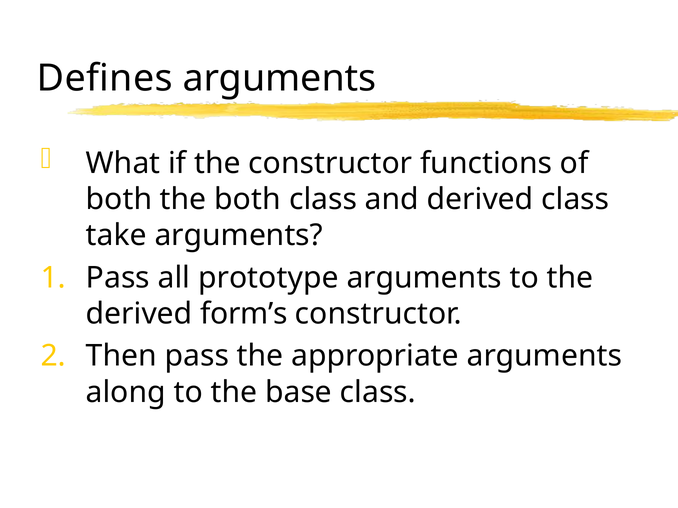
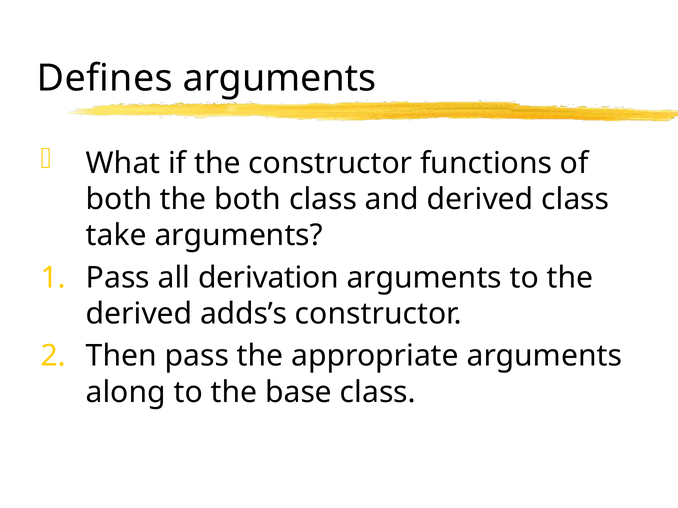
prototype: prototype -> derivation (268, 278)
form’s: form’s -> adds’s (244, 314)
